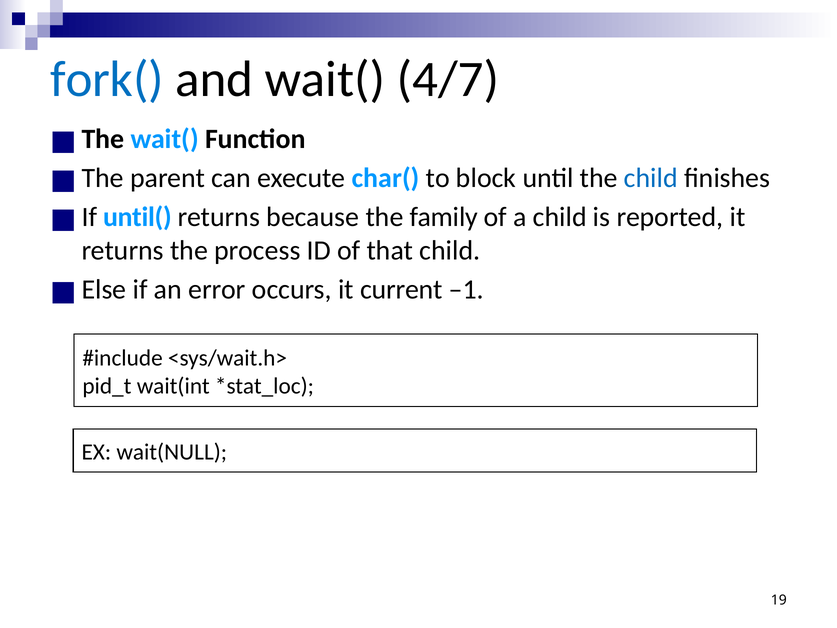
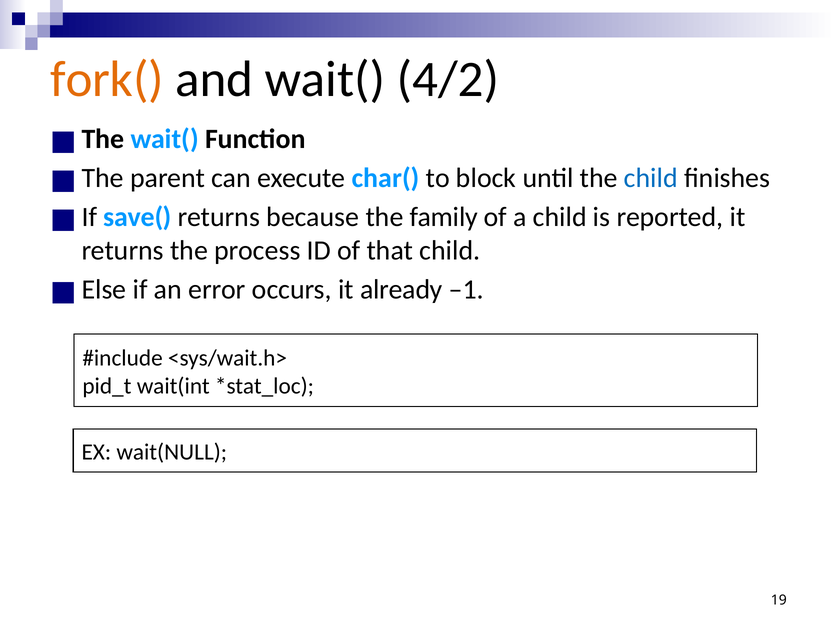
fork( colour: blue -> orange (107, 79)
4/7: 4/7 -> 4/2 (448, 79)
until(: until( -> save( (138, 217)
current: current -> already (401, 290)
